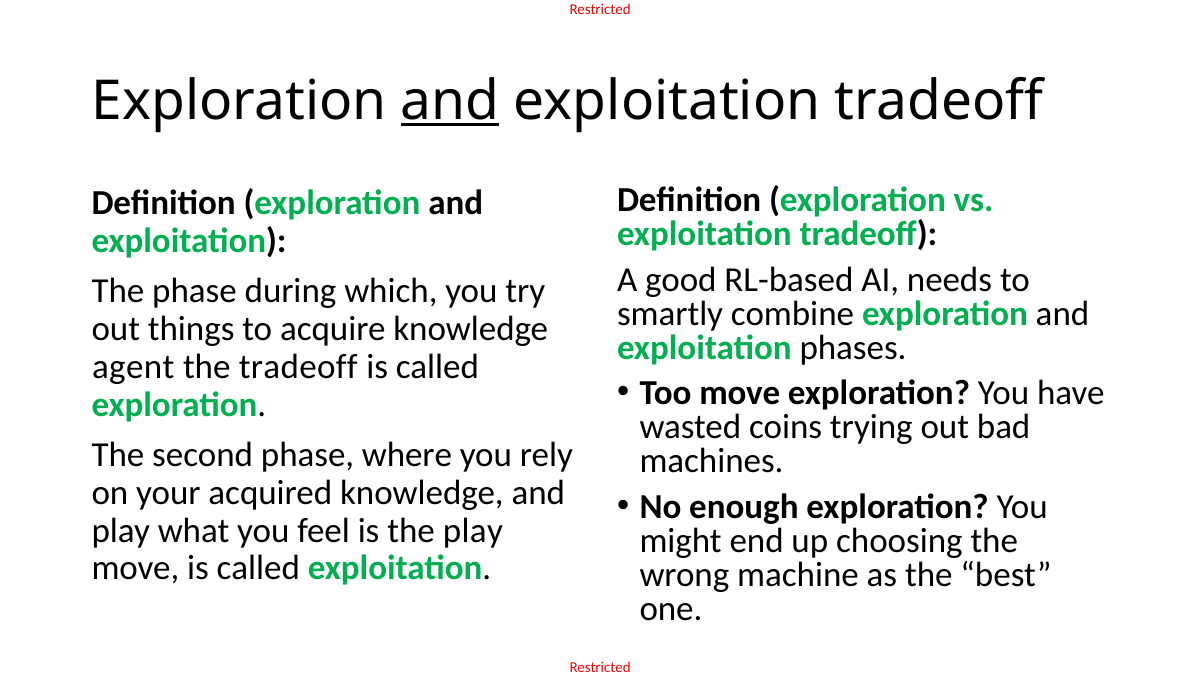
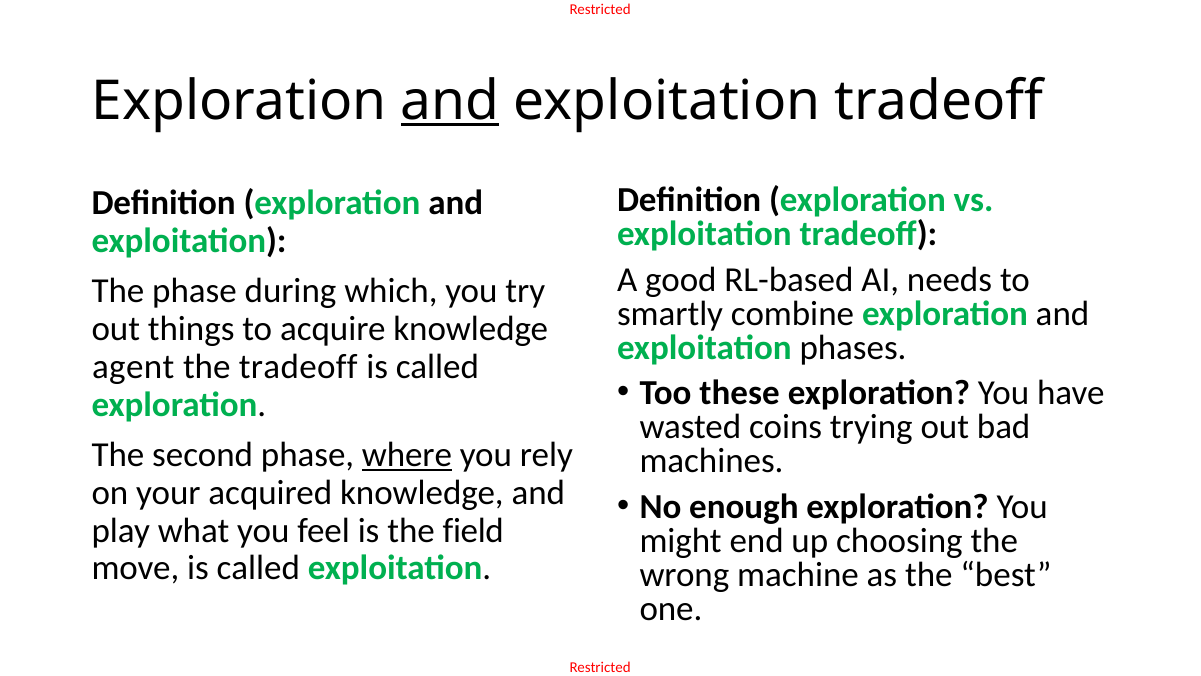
Too move: move -> these (740, 393)
where underline: none -> present (407, 455)
the play: play -> field (473, 530)
